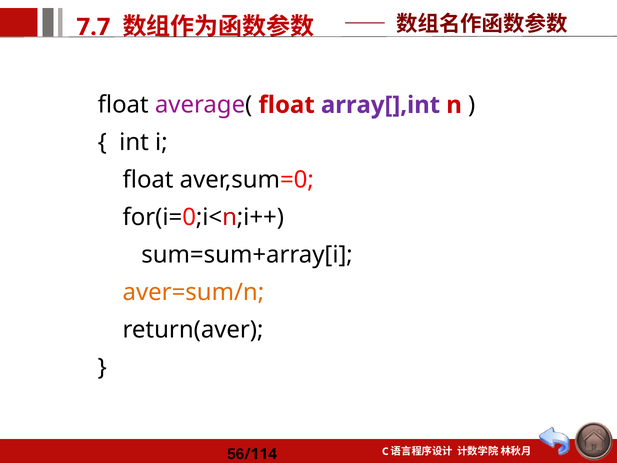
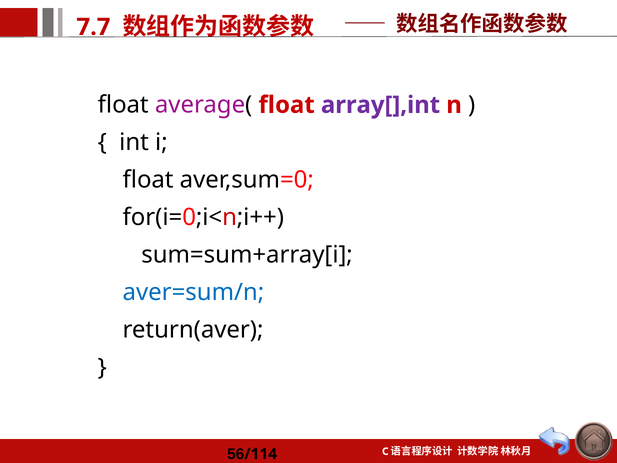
aver=sum/n colour: orange -> blue (193, 292)
